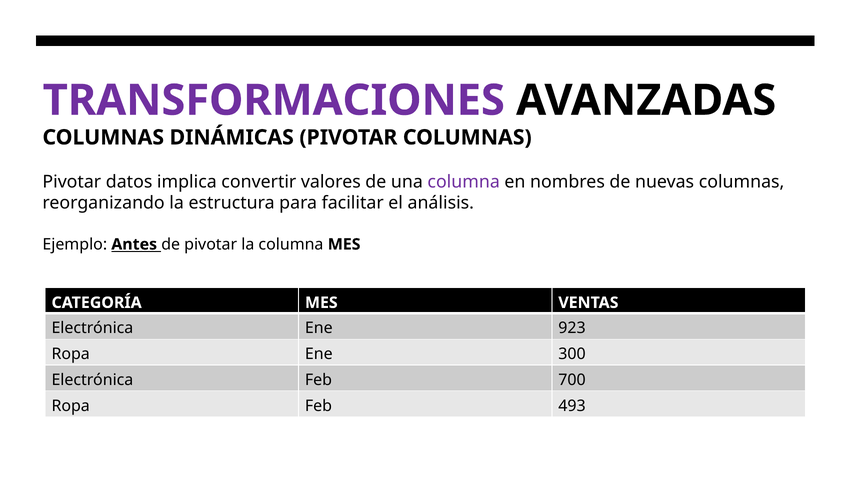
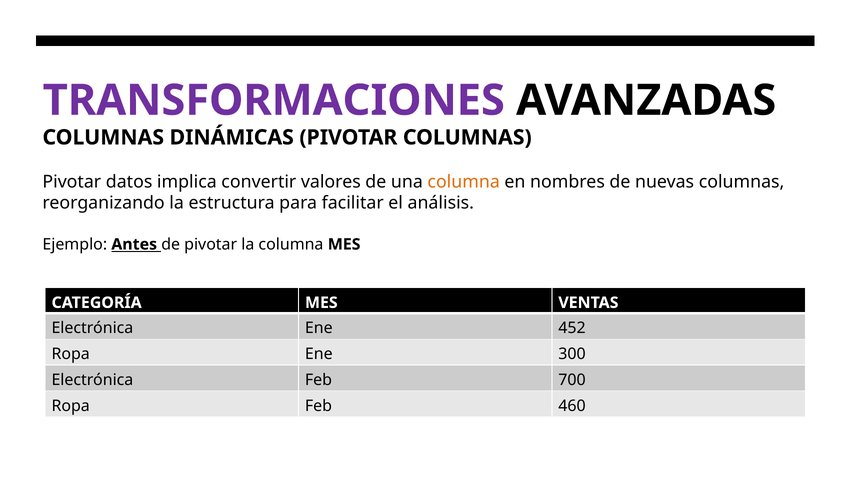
columna colour: purple -> orange (464, 182)
923: 923 -> 452 (572, 329)
493: 493 -> 460 (572, 406)
